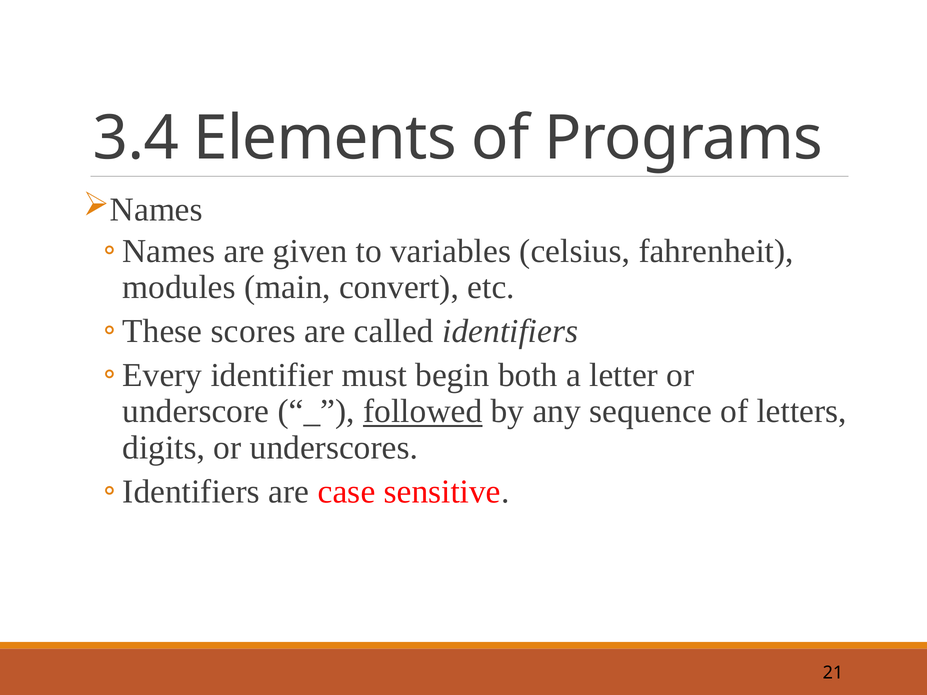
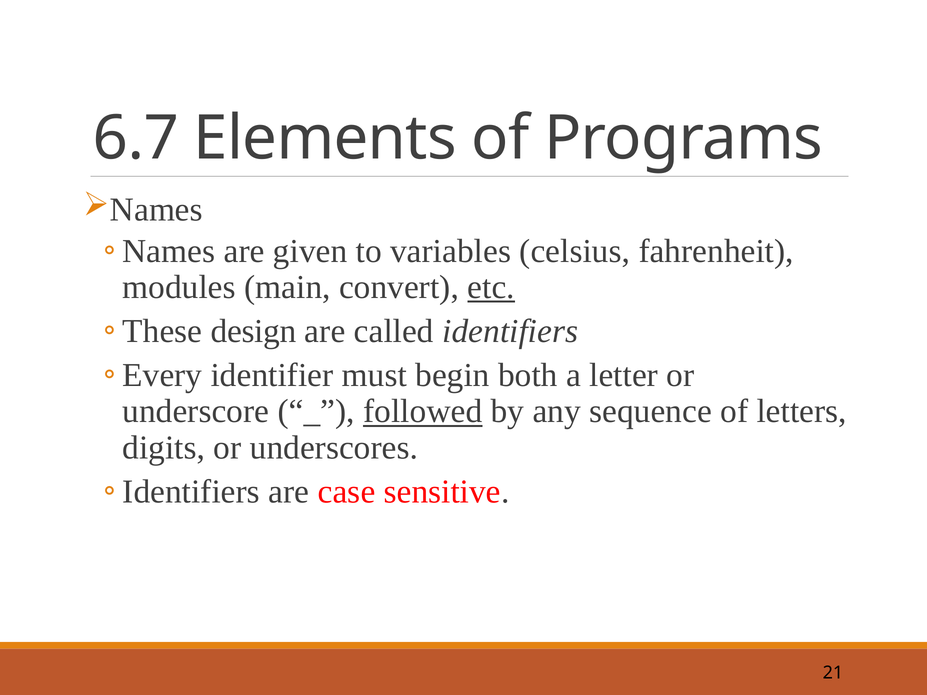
3.4: 3.4 -> 6.7 (136, 138)
etc underline: none -> present (491, 287)
scores: scores -> design (254, 331)
